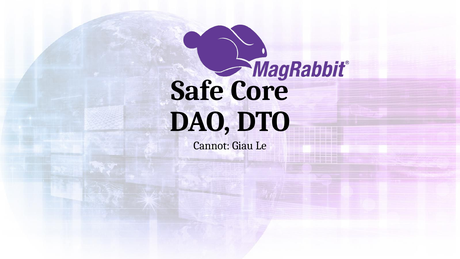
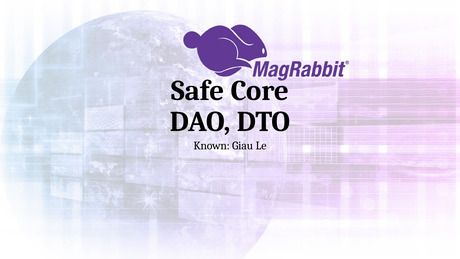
Cannot: Cannot -> Known (212, 145)
